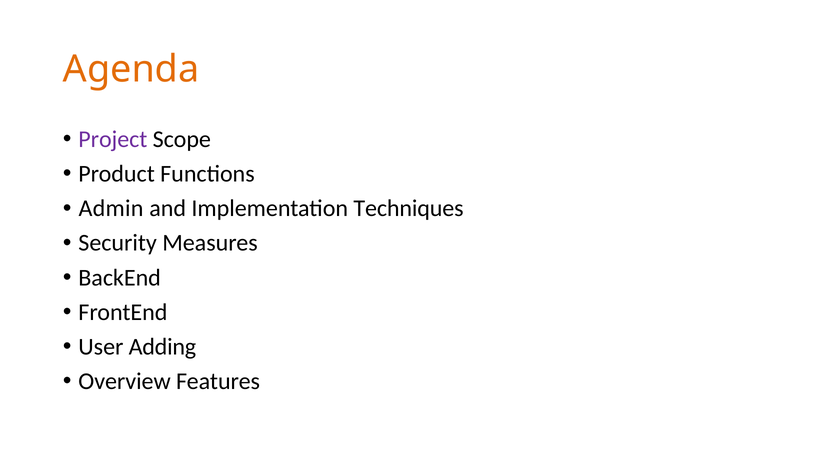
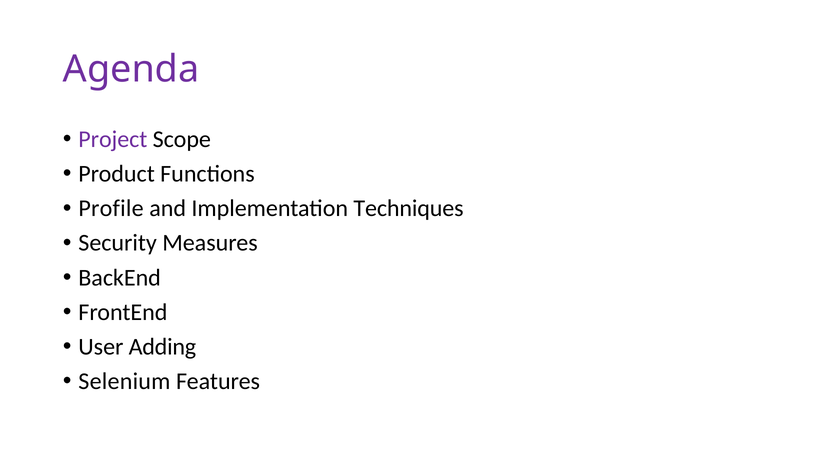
Agenda colour: orange -> purple (131, 69)
Admin: Admin -> Profile (111, 209)
Overview: Overview -> Selenium (124, 381)
